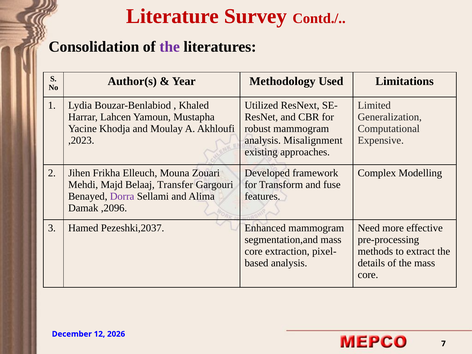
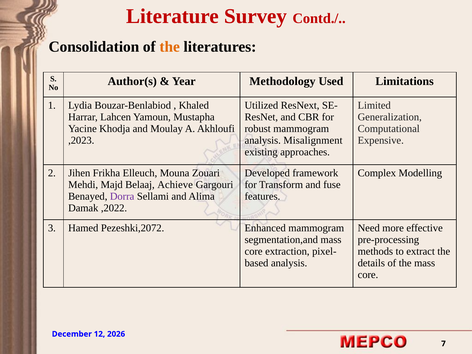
the colour: purple -> orange (170, 47)
Transfer: Transfer -> Achieve (175, 185)
,2096: ,2096 -> ,2022 (114, 208)
Pezeshki,2037: Pezeshki,2037 -> Pezeshki,2072 (133, 228)
